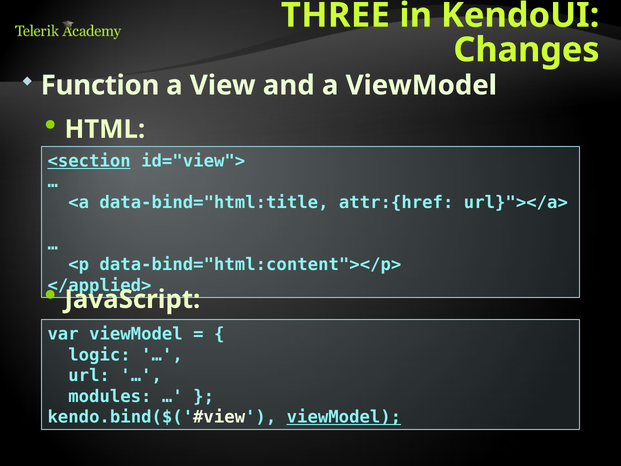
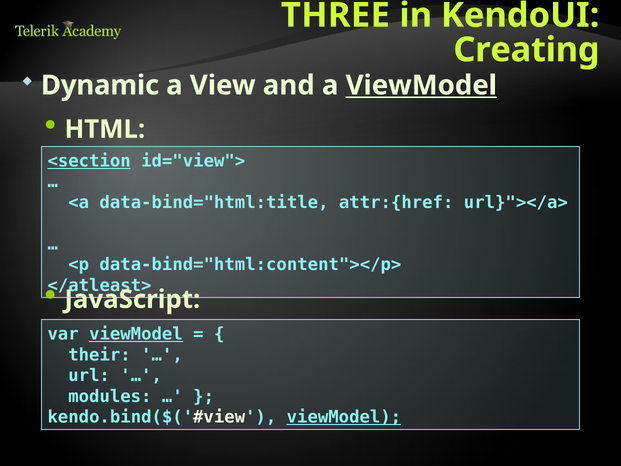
Changes: Changes -> Creating (526, 50)
Function: Function -> Dynamic (100, 85)
ViewModel underline: none -> present (421, 85)
</applied>: </applied> -> </atleast> (100, 285)
viewModel underline: none -> present (136, 334)
logic: logic -> their (99, 355)
